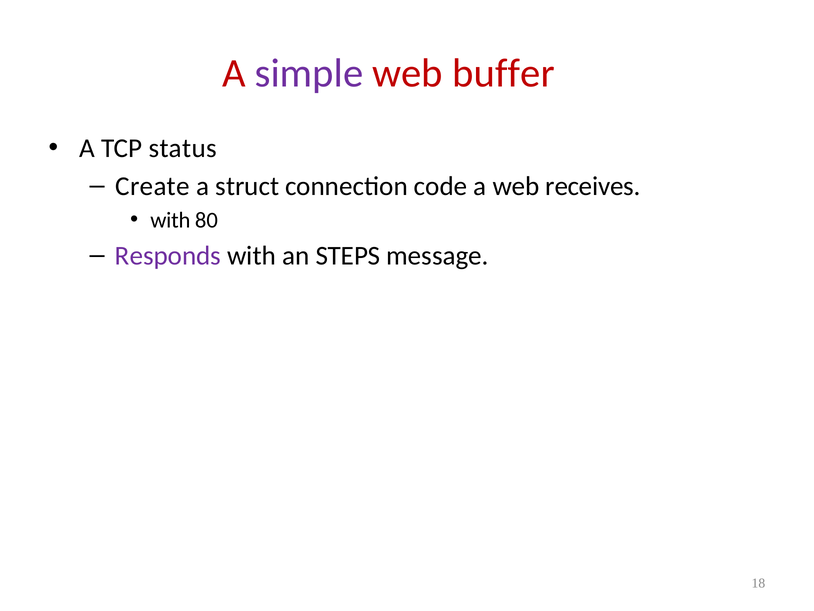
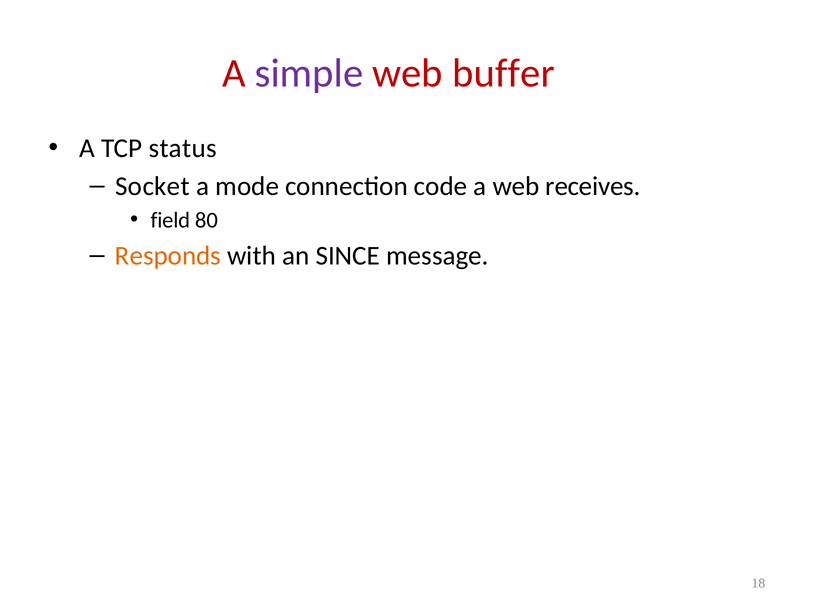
Create: Create -> Socket (152, 186)
struct: struct -> mode (247, 186)
with: with -> field (170, 220)
Responds colour: purple -> orange (168, 256)
STEPS: STEPS -> SINCE (348, 256)
